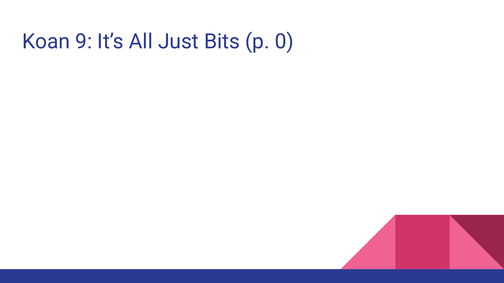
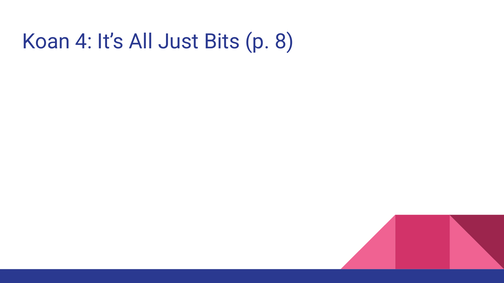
9: 9 -> 4 (84, 42)
0: 0 -> 8 (284, 42)
